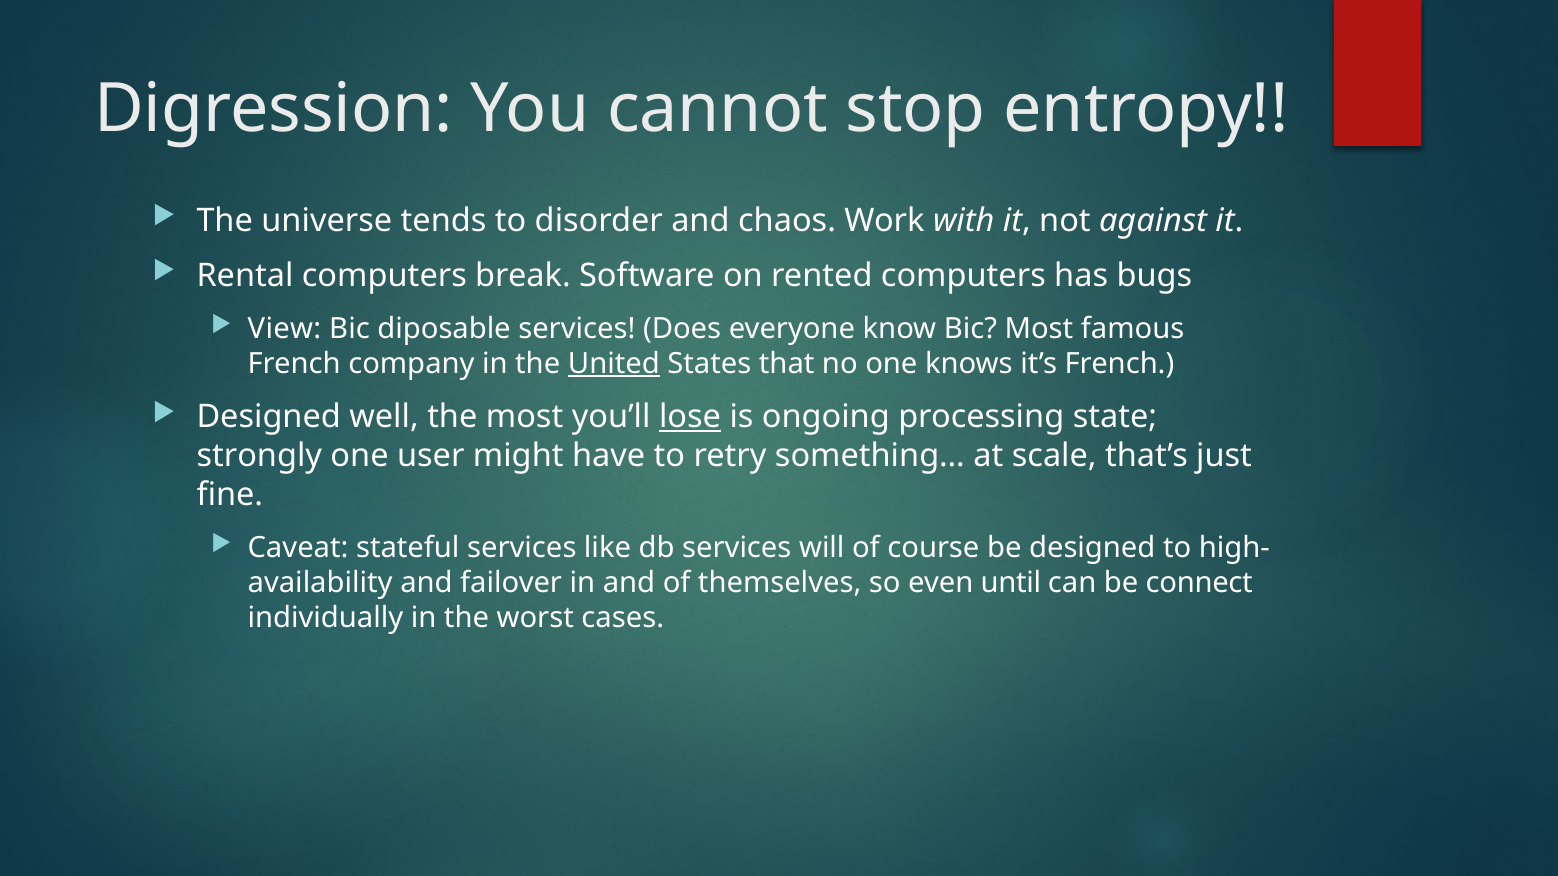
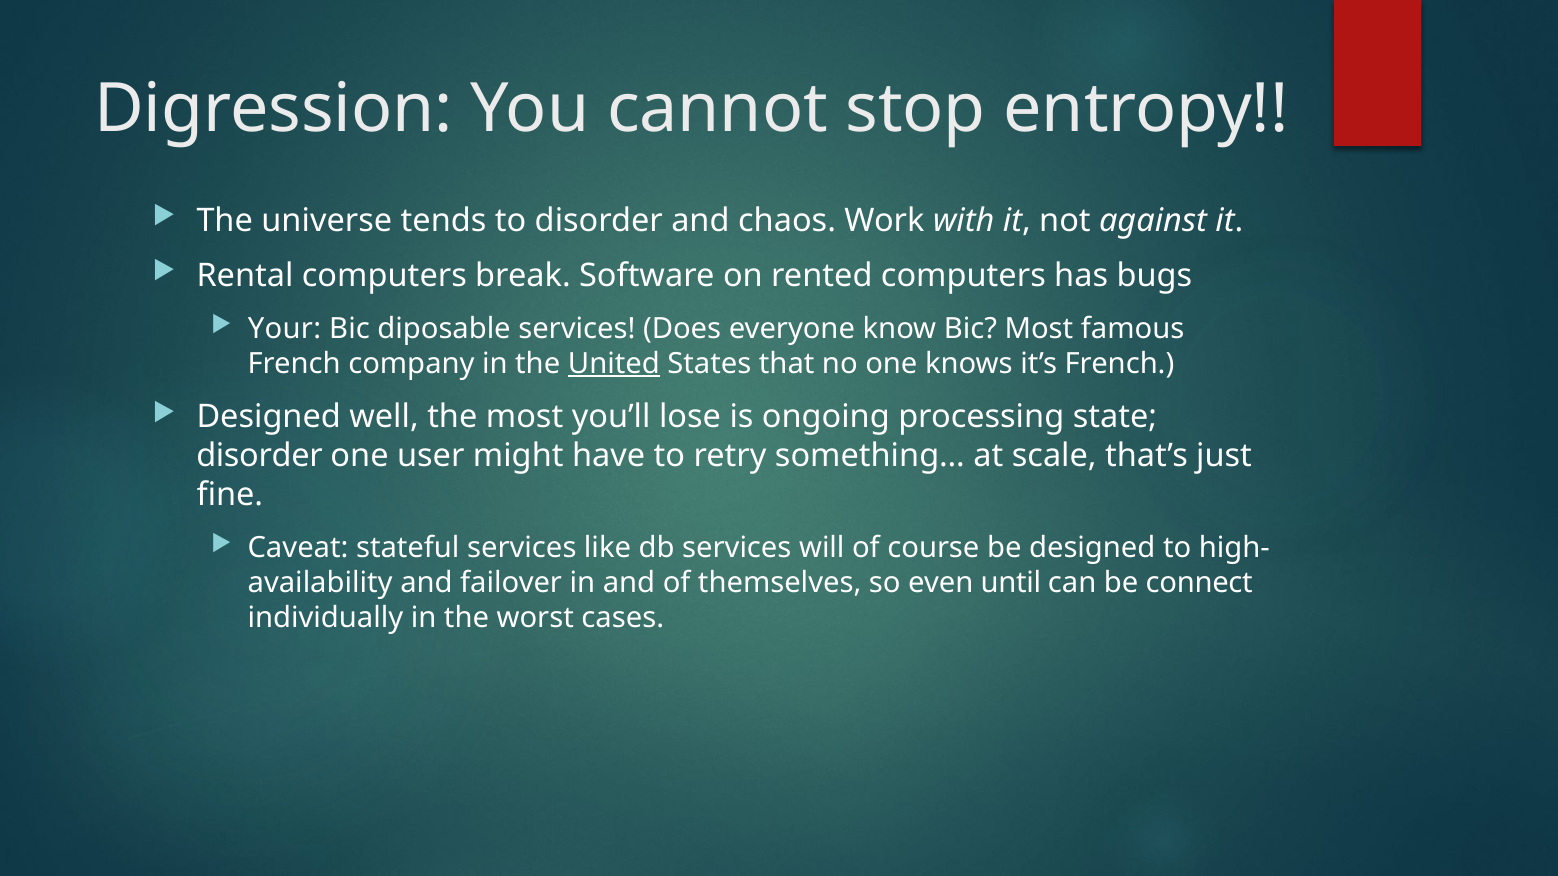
View: View -> Your (284, 329)
lose underline: present -> none (690, 417)
strongly: strongly -> disorder (259, 456)
